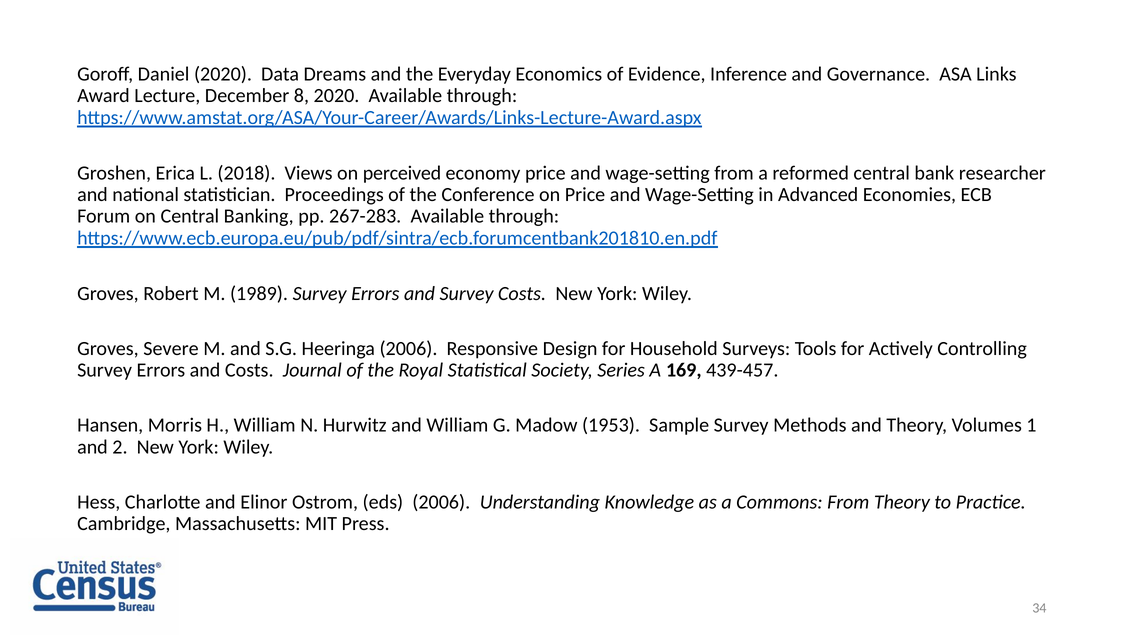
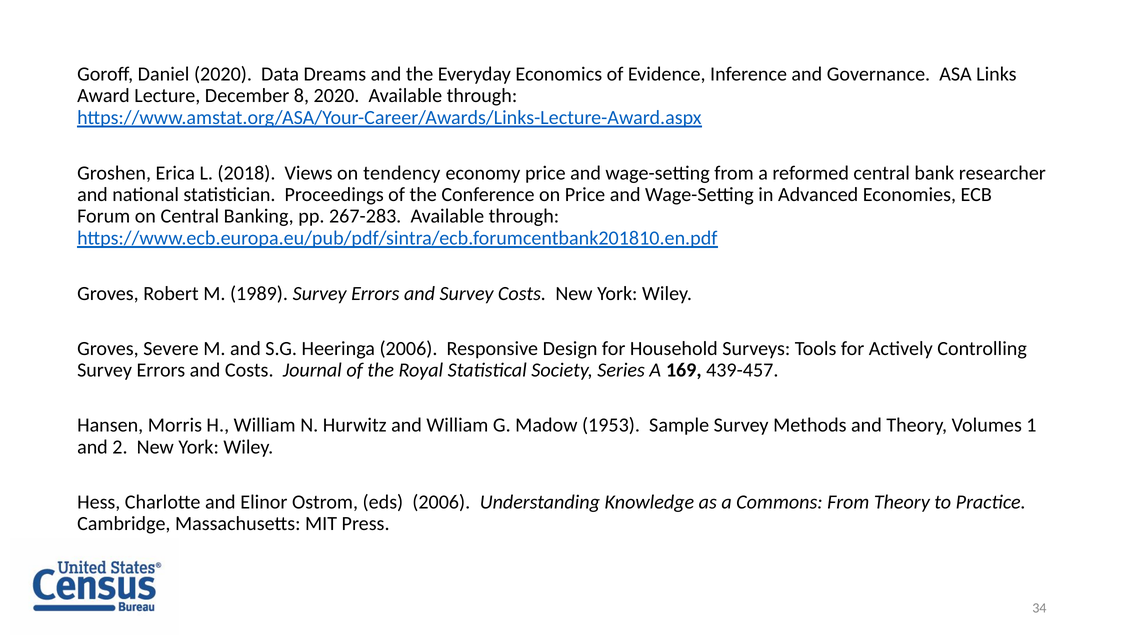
perceived: perceived -> tendency (402, 173)
